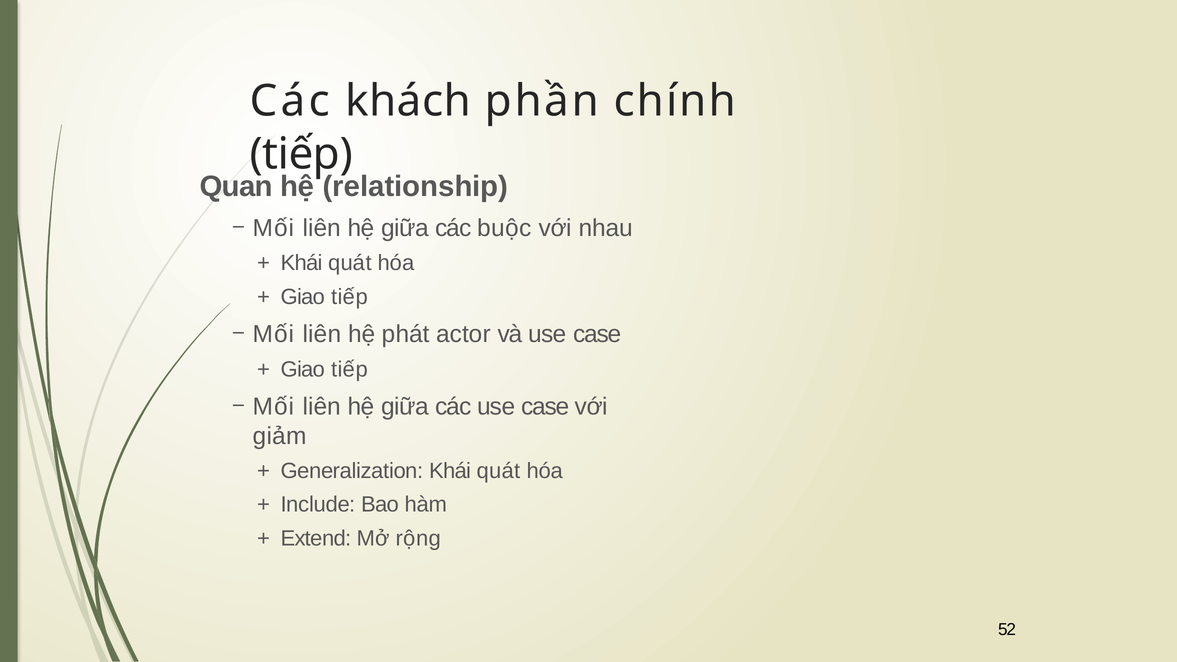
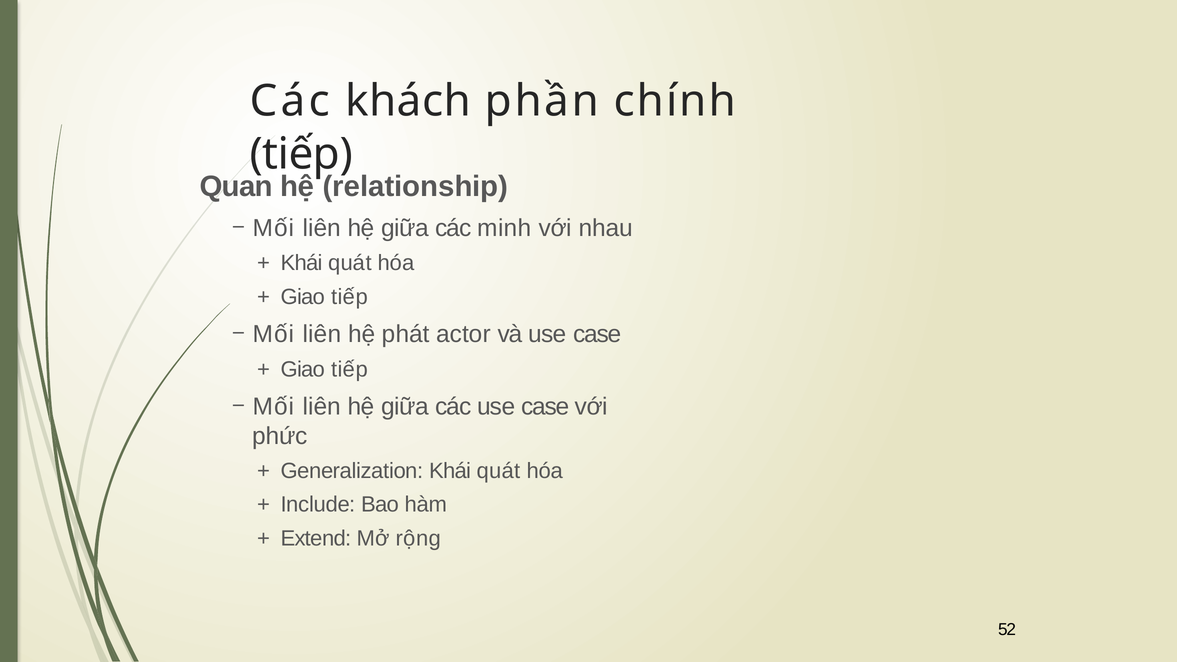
buộc: buộc -> minh (504, 228)
giảm: giảm -> phức (280, 436)
